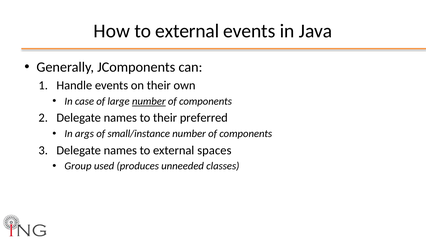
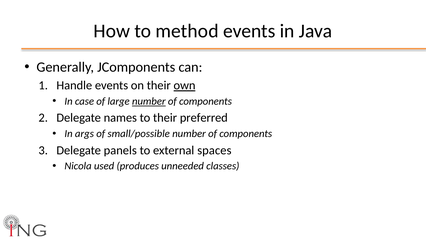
How to external: external -> method (187, 31)
own underline: none -> present (185, 85)
small/instance: small/instance -> small/possible (139, 134)
names: names -> panels (120, 150)
Group: Group -> Nicola (78, 166)
